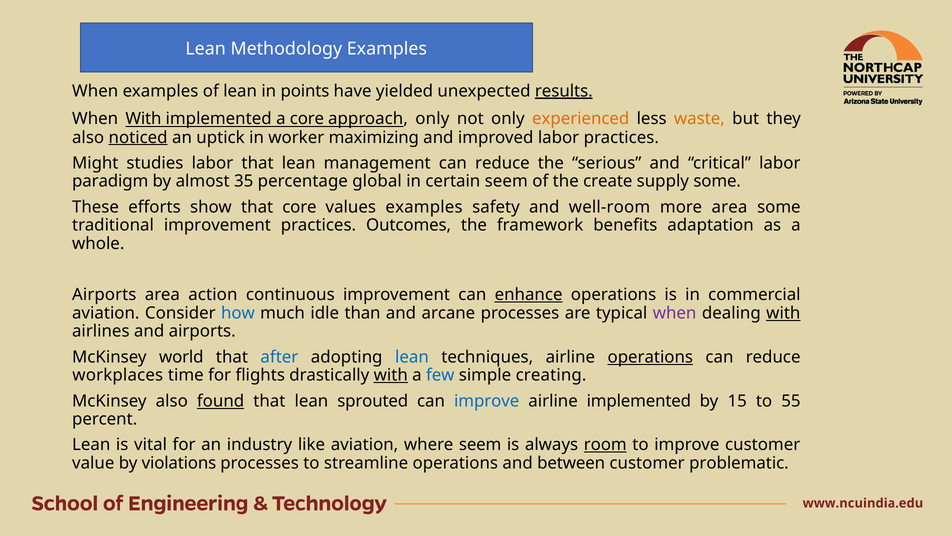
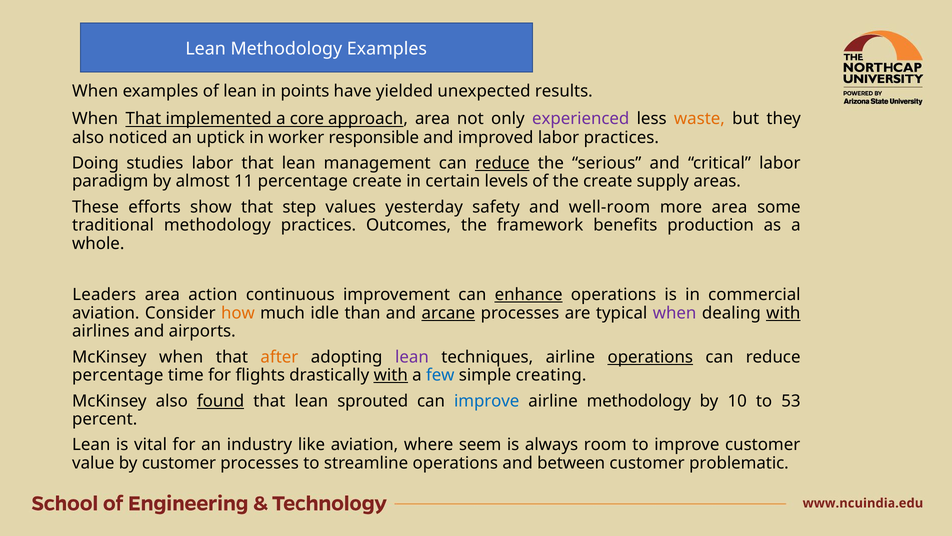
results underline: present -> none (564, 91)
With: With -> That (143, 119)
approach only: only -> area (433, 119)
experienced colour: orange -> purple (581, 119)
noticed underline: present -> none (138, 137)
maximizing: maximizing -> responsible (374, 137)
Might: Might -> Doing (95, 163)
reduce underline: none -> present (502, 163)
35: 35 -> 11 (244, 181)
percentage global: global -> create (377, 181)
certain seem: seem -> levels (506, 181)
supply some: some -> areas (717, 181)
that core: core -> step (299, 207)
values examples: examples -> yesterday (424, 207)
traditional improvement: improvement -> methodology (217, 225)
adaptation: adaptation -> production (711, 225)
Airports: Airports -> Leaders (104, 295)
how colour: blue -> orange (238, 313)
arcane underline: none -> present (448, 313)
McKinsey world: world -> when (181, 357)
after colour: blue -> orange (279, 357)
lean colour: blue -> purple (412, 357)
workplaces: workplaces -> percentage (118, 375)
airline implemented: implemented -> methodology (639, 401)
15: 15 -> 10 (737, 401)
55: 55 -> 53 (791, 401)
room underline: present -> none (605, 445)
by violations: violations -> customer (179, 463)
